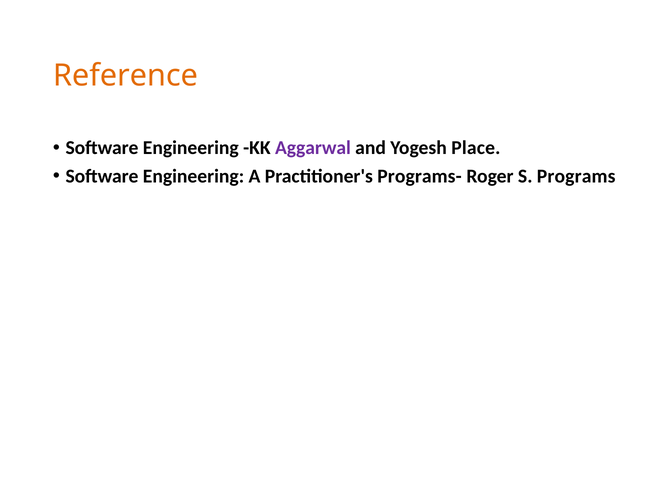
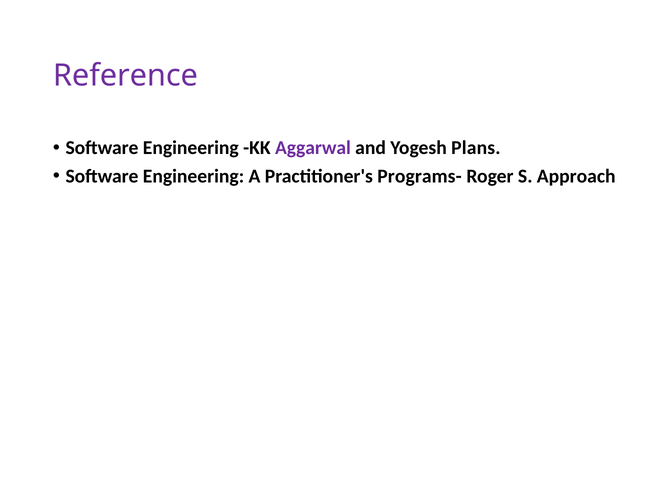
Reference colour: orange -> purple (125, 75)
Place: Place -> Plans (476, 148)
Programs: Programs -> Approach (576, 176)
